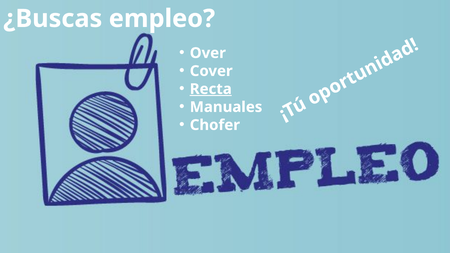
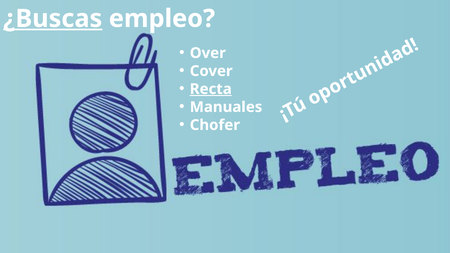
¿Buscas underline: none -> present (53, 19)
